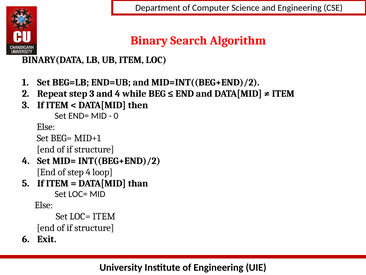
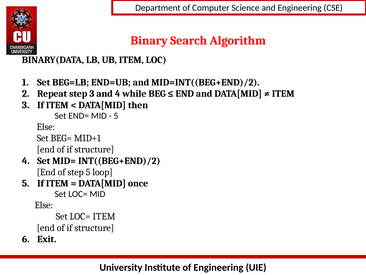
0: 0 -> 5 (116, 116)
step 4: 4 -> 5 (88, 172)
than: than -> once (138, 183)
